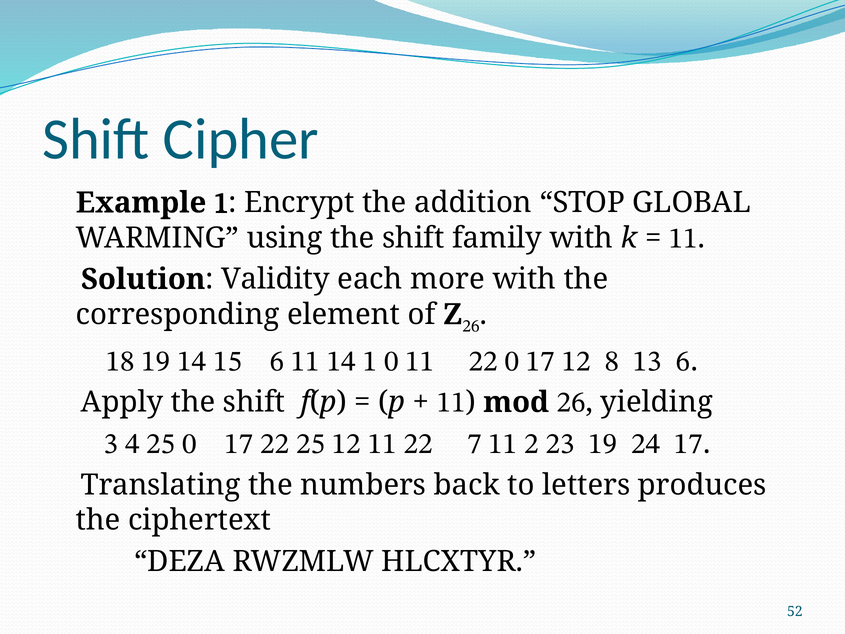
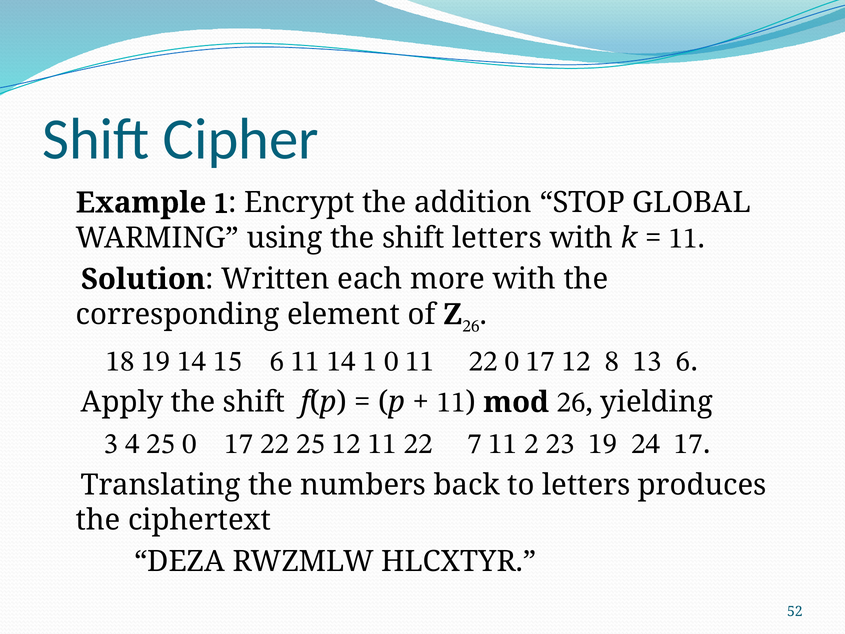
shift family: family -> letters (497, 238)
Validity: Validity -> Written (276, 279)
